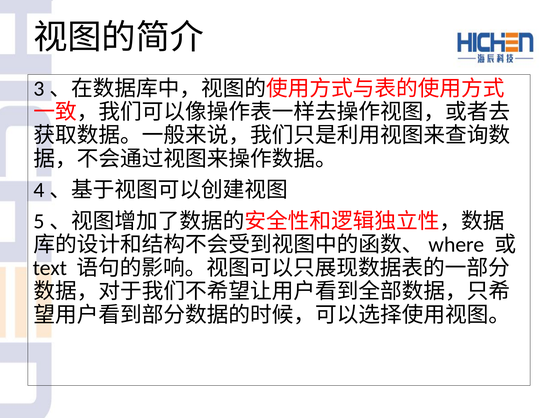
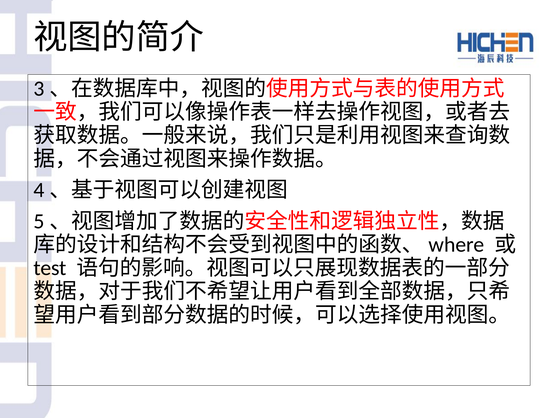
text: text -> test (50, 268)
